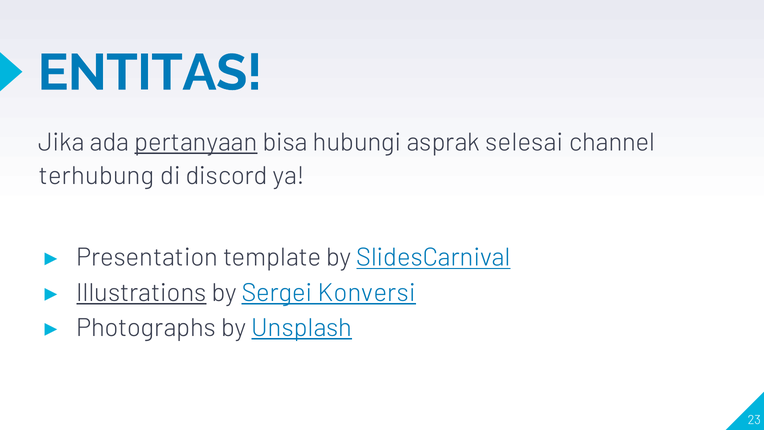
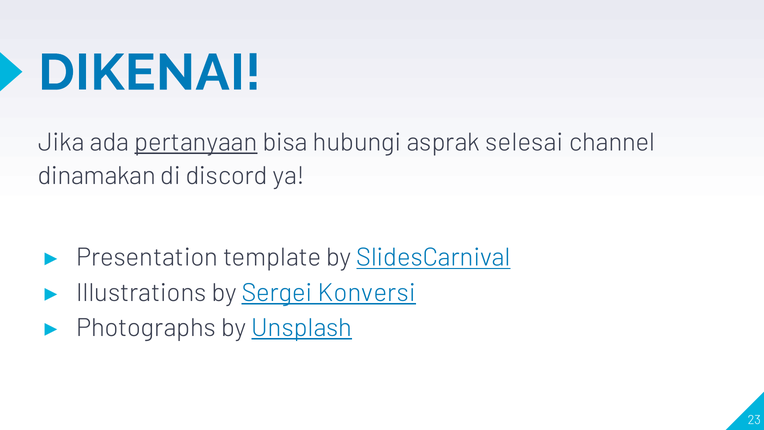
ENTITAS: ENTITAS -> DIKENAI (150, 73)
terhubung: terhubung -> dinamakan (97, 176)
Illustrations underline: present -> none (141, 293)
